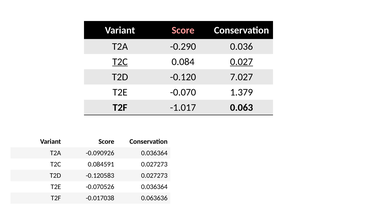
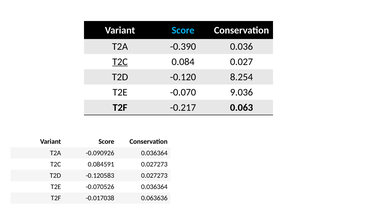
Score colour: pink -> light blue (183, 30)
-0.290: -0.290 -> -0.390 (183, 46)
0.027 underline: present -> none (242, 62)
7.027: 7.027 -> 8.254 (242, 77)
1.379: 1.379 -> 9.036 (242, 92)
-1.017: -1.017 -> -0.217 (183, 107)
